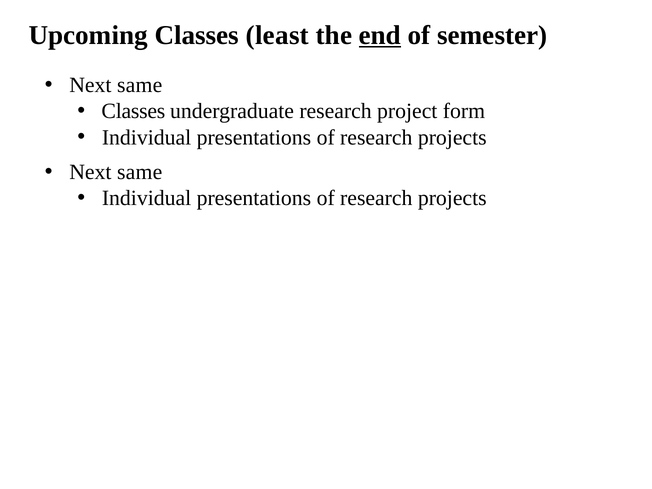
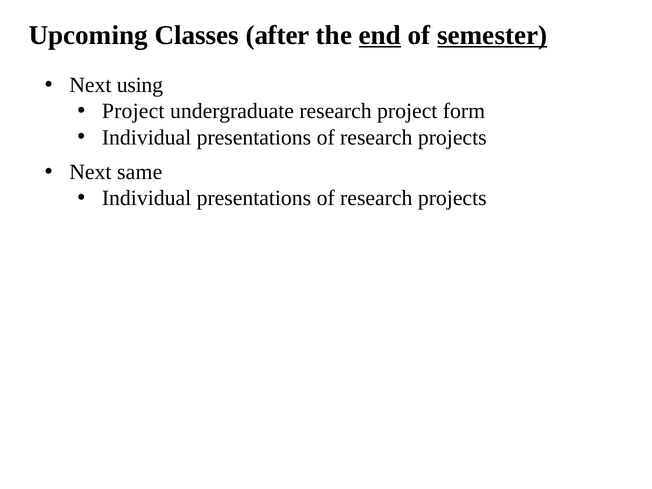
least: least -> after (278, 35)
semester underline: none -> present (492, 35)
same: same -> using (140, 85)
Classes: Classes -> Project (133, 111)
